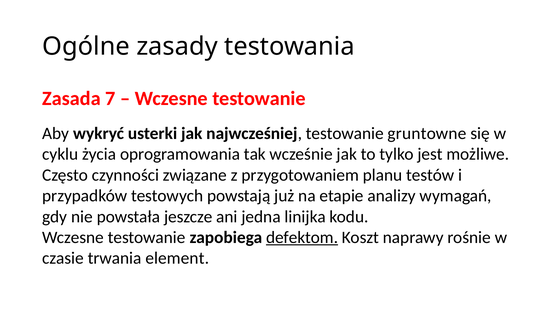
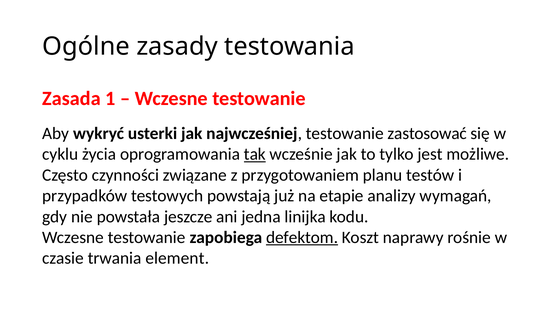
7: 7 -> 1 (110, 99)
gruntowne: gruntowne -> zastosować (427, 134)
tak underline: none -> present (255, 154)
